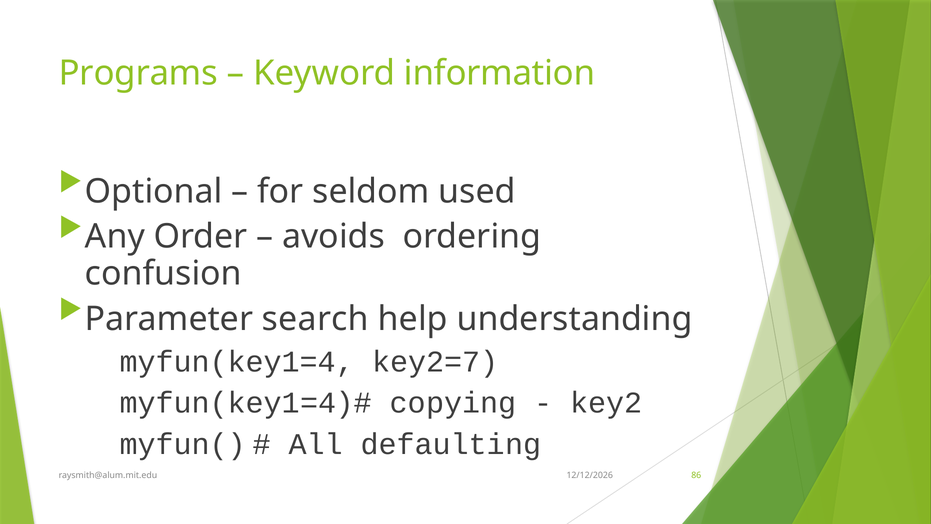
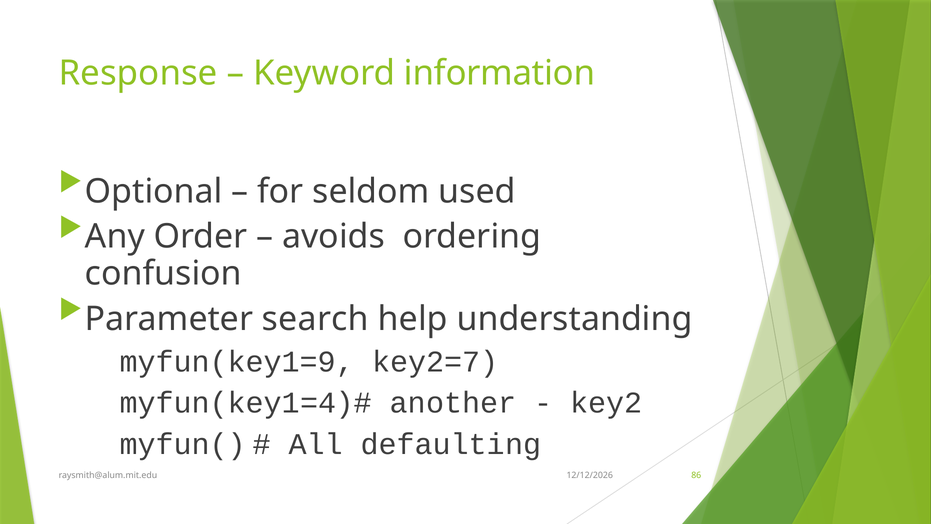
Programs: Programs -> Response (138, 73)
myfun(key1=4: myfun(key1=4 -> myfun(key1=9 (237, 361)
copying: copying -> another (453, 403)
